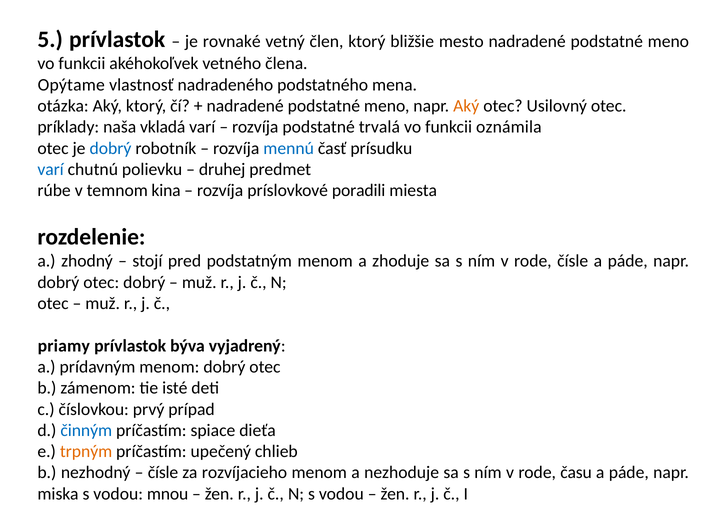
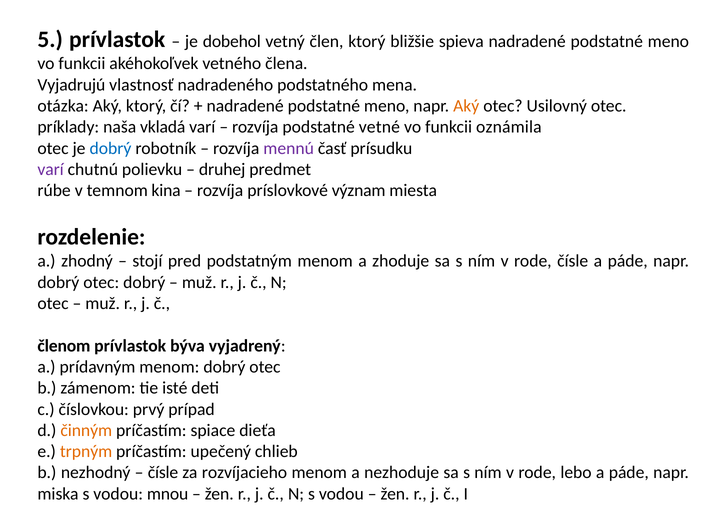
rovnaké: rovnaké -> dobehol (232, 41)
mesto: mesto -> spieva (461, 41)
Opýtame: Opýtame -> Vyjadrujú (71, 85)
trvalá: trvalá -> vetné (379, 127)
mennú colour: blue -> purple (289, 148)
varí colour: blue -> purple (51, 169)
poradili: poradili -> význam (359, 190)
priamy: priamy -> členom (64, 346)
činným colour: blue -> orange (86, 430)
času: času -> lebo (576, 472)
